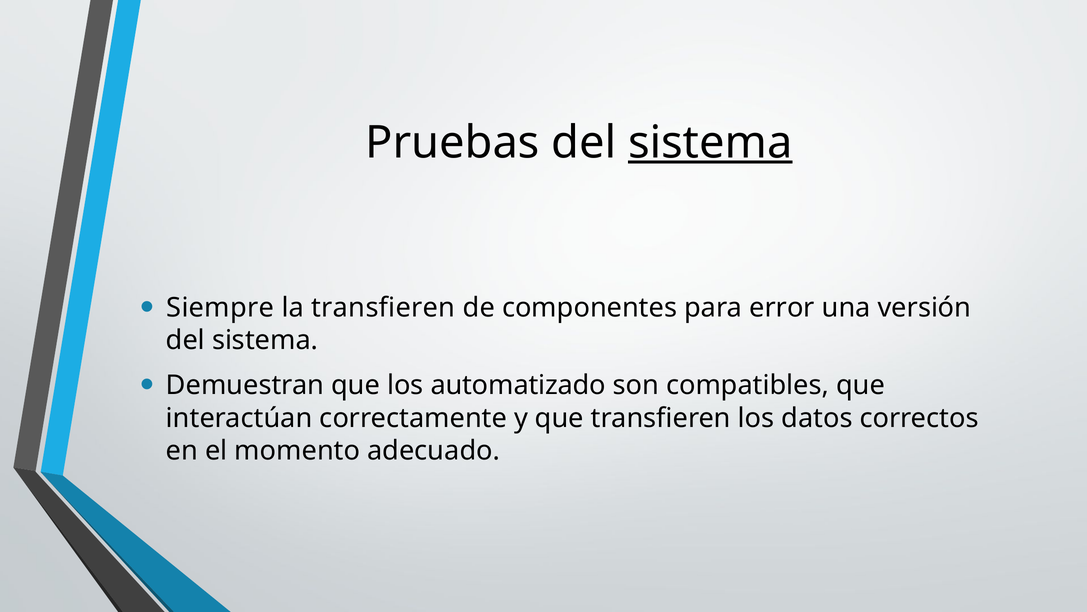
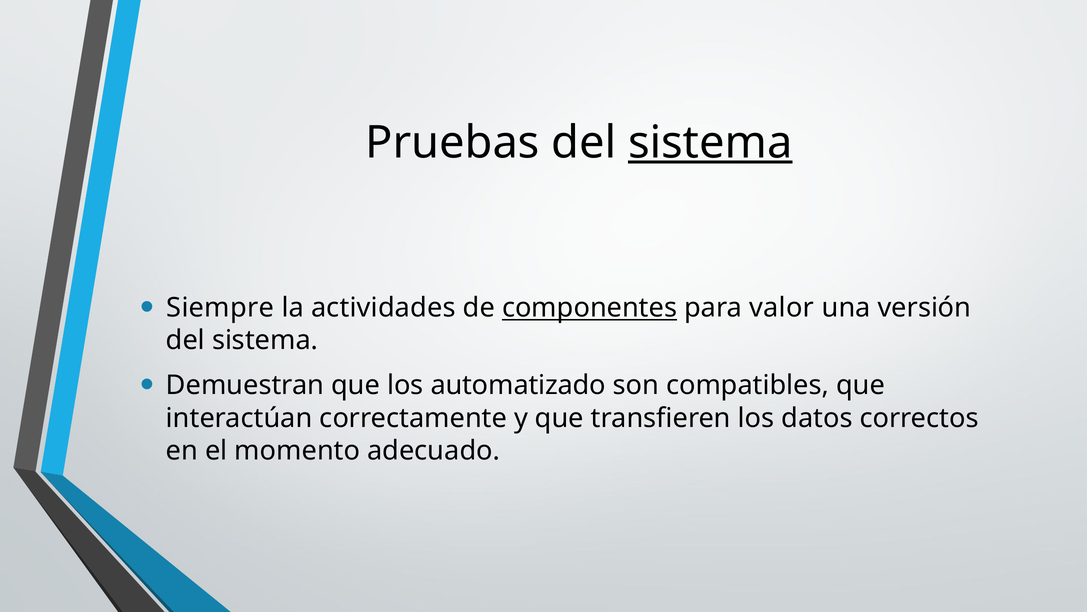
la transfieren: transfieren -> actividades (383, 308)
componentes underline: none -> present (590, 308)
error: error -> valor (782, 308)
